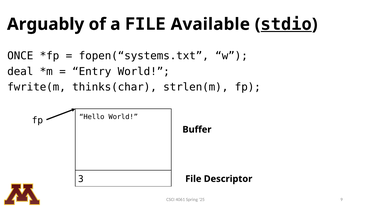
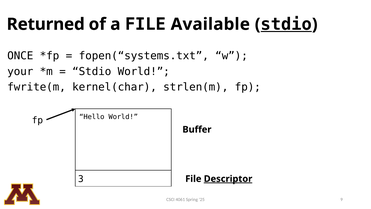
Arguably: Arguably -> Returned (46, 24)
deal: deal -> your (20, 71)
Entry: Entry -> Stdio (92, 71)
thinks(char: thinks(char -> kernel(char (115, 87)
Descriptor underline: none -> present (228, 179)
